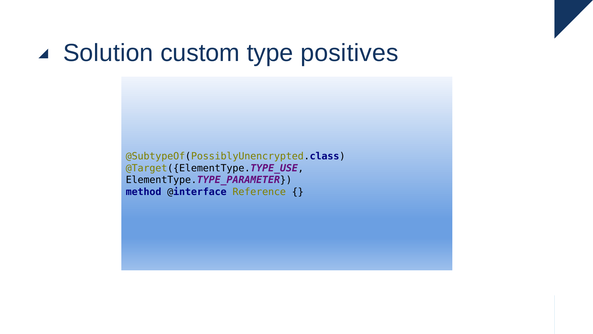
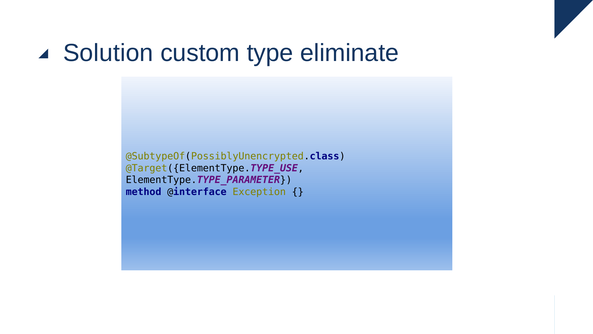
positives: positives -> eliminate (350, 53)
Reference: Reference -> Exception (259, 192)
